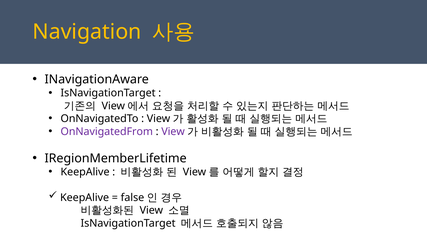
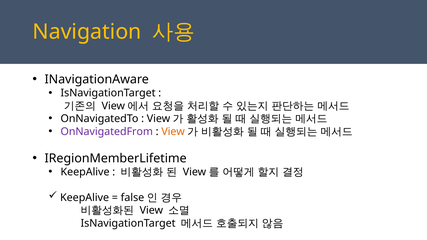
View colour: purple -> orange (173, 132)
